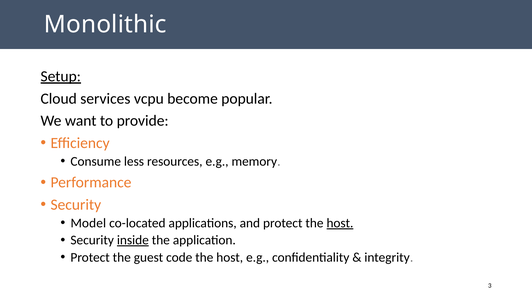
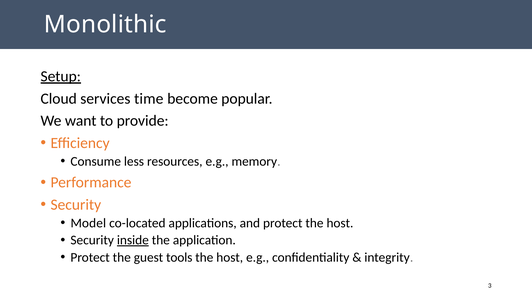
vcpu: vcpu -> time (149, 99)
host underline: present -> none (340, 223)
code: code -> tools (179, 258)
